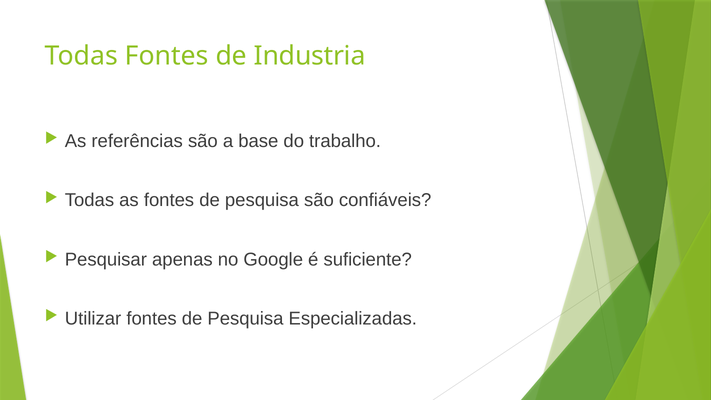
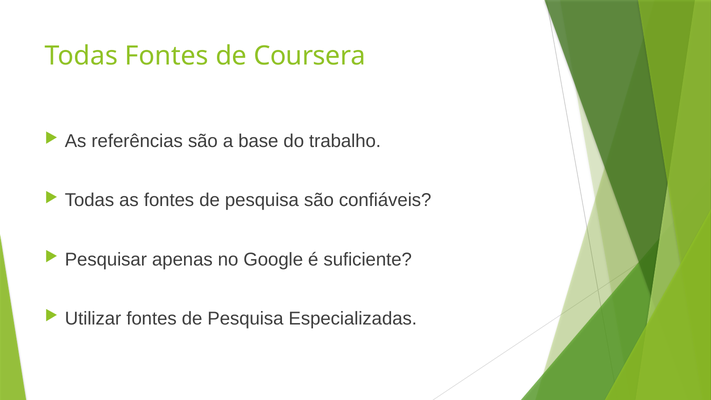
Industria: Industria -> Coursera (310, 56)
